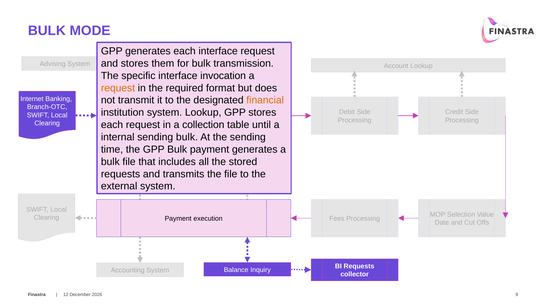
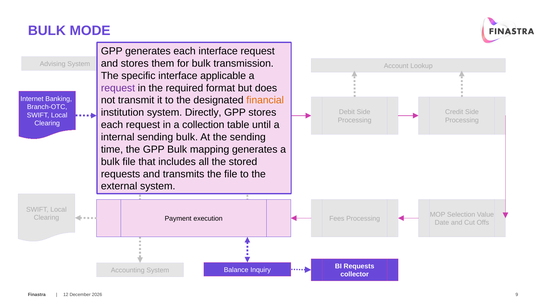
invocation: invocation -> applicable (223, 76)
request colour: orange -> purple (118, 88)
Lookup: Lookup -> Directly (203, 113)
Bulk payment: payment -> mapping (210, 149)
